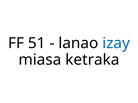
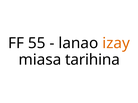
51: 51 -> 55 (37, 43)
izay colour: blue -> orange (116, 43)
ketraka: ketraka -> tarihina (92, 60)
